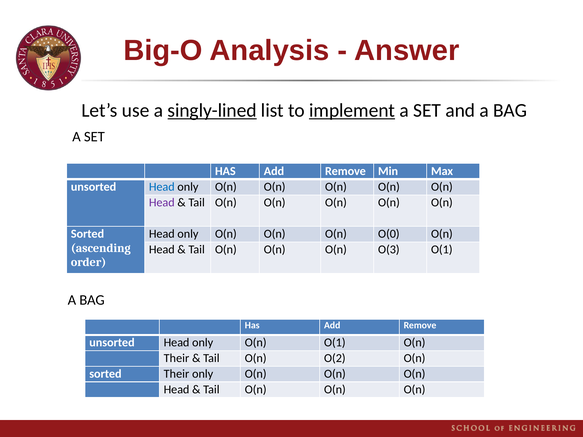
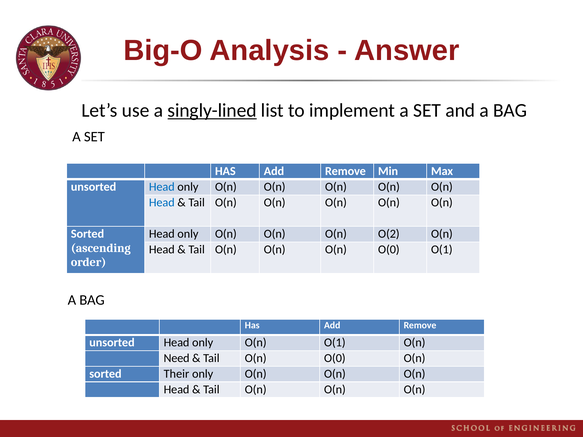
implement underline: present -> none (352, 111)
Head colour: purple -> blue (162, 203)
O(0: O(0 -> O(2 (389, 234)
O(n O(n O(3: O(3 -> O(0 (389, 250)
Their: Their -> Need (177, 358)
Tail O(n O(2: O(2 -> O(0 (335, 358)
